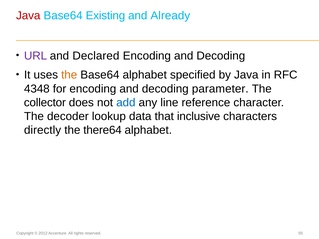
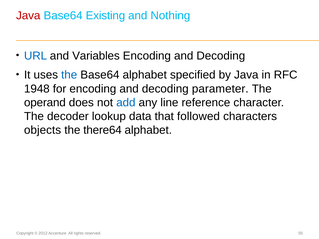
Already: Already -> Nothing (170, 16)
URL colour: purple -> blue (36, 56)
Declared: Declared -> Variables (96, 56)
the colour: orange -> blue (69, 75)
4348: 4348 -> 1948 (37, 89)
collector: collector -> operand (45, 103)
inclusive: inclusive -> followed (198, 116)
directly: directly -> objects (43, 130)
